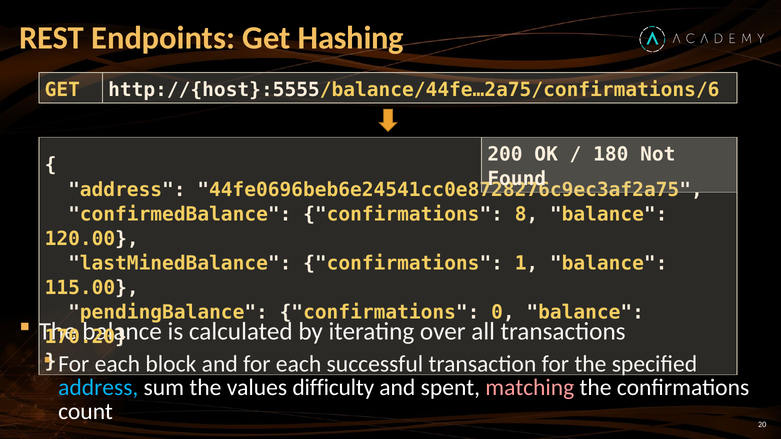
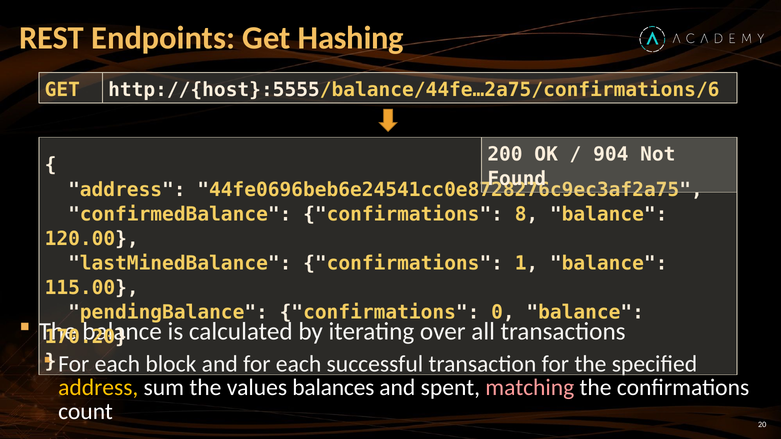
180: 180 -> 904 (611, 155)
address colour: light blue -> yellow (98, 388)
difficulty: difficulty -> balances (333, 388)
